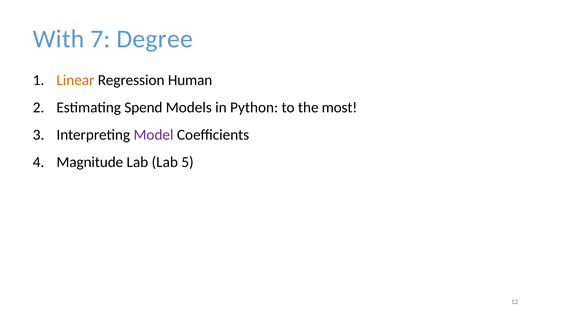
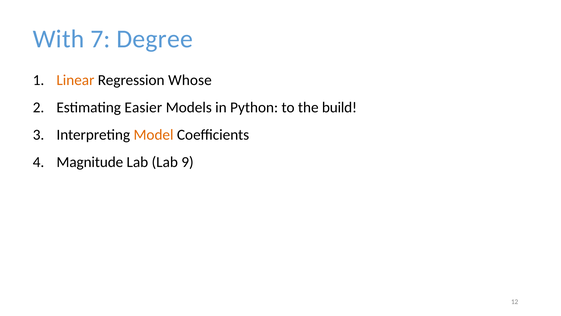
Human: Human -> Whose (190, 80)
Spend: Spend -> Easier (143, 107)
most: most -> build (339, 107)
Model colour: purple -> orange (154, 135)
5: 5 -> 9 (188, 162)
